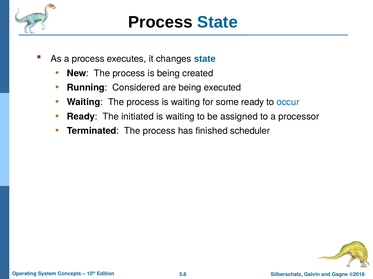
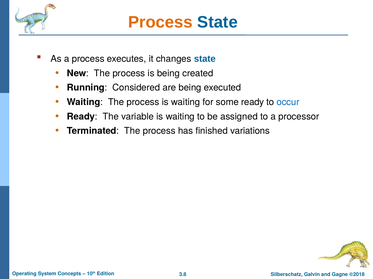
Process colour: black -> orange (160, 22)
initiated: initiated -> variable (138, 117)
scheduler: scheduler -> variations (250, 131)
